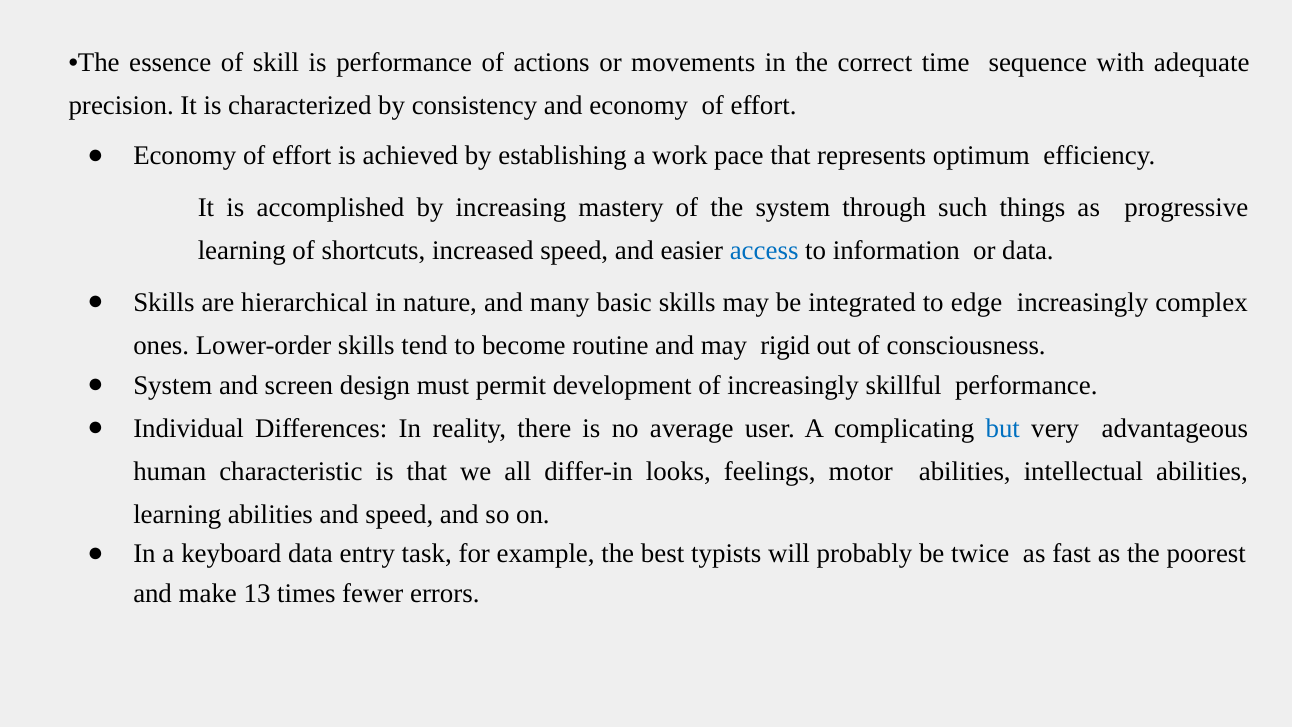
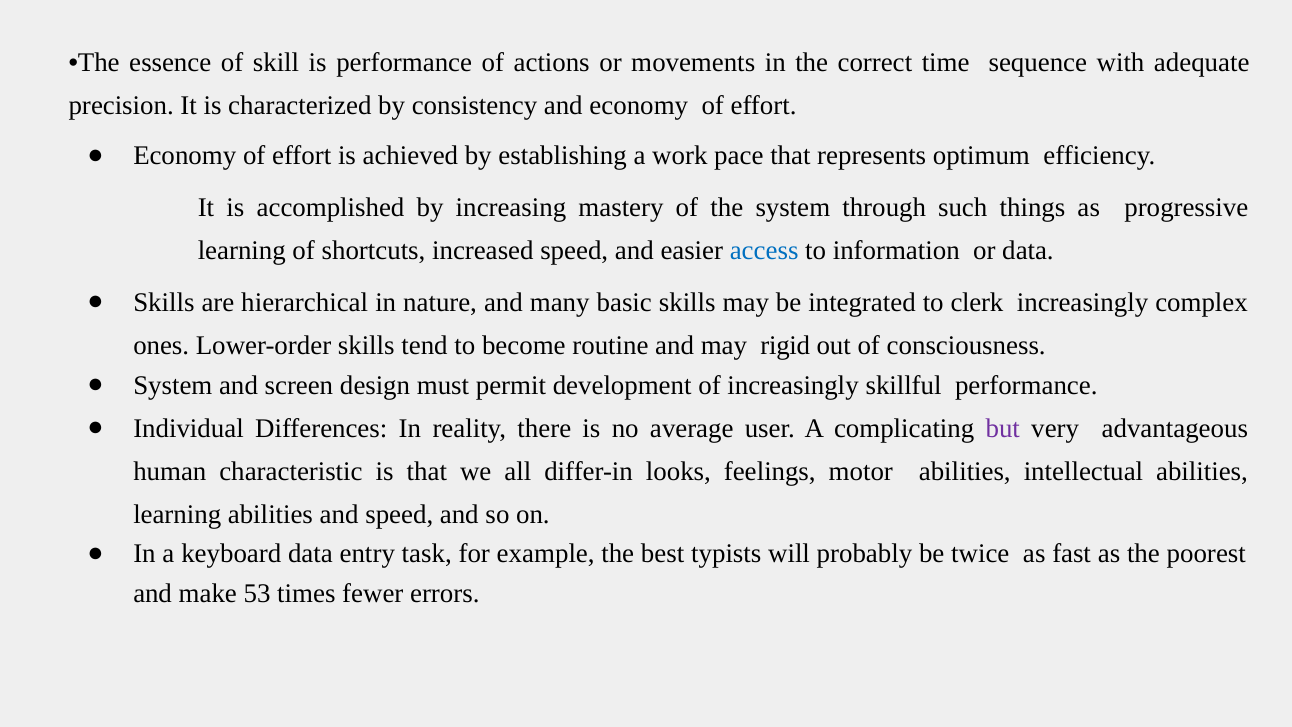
edge: edge -> clerk (977, 303)
but colour: blue -> purple (1003, 428)
13: 13 -> 53 (257, 594)
